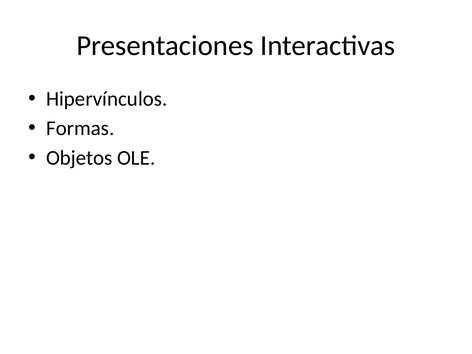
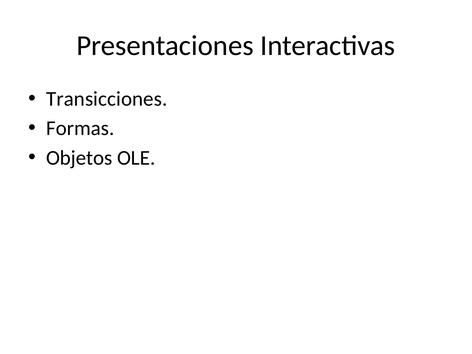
Hipervínculos: Hipervínculos -> Transicciones (107, 99)
